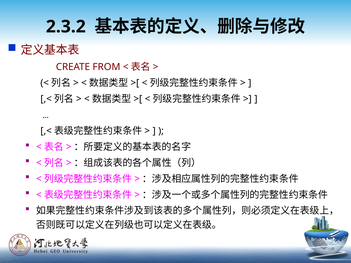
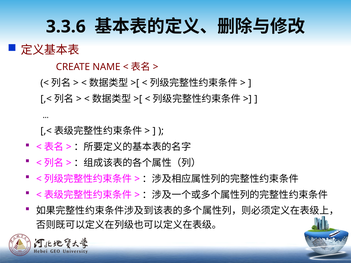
2.3.2: 2.3.2 -> 3.3.6 (66, 27)
FROM: FROM -> NAME (106, 67)
